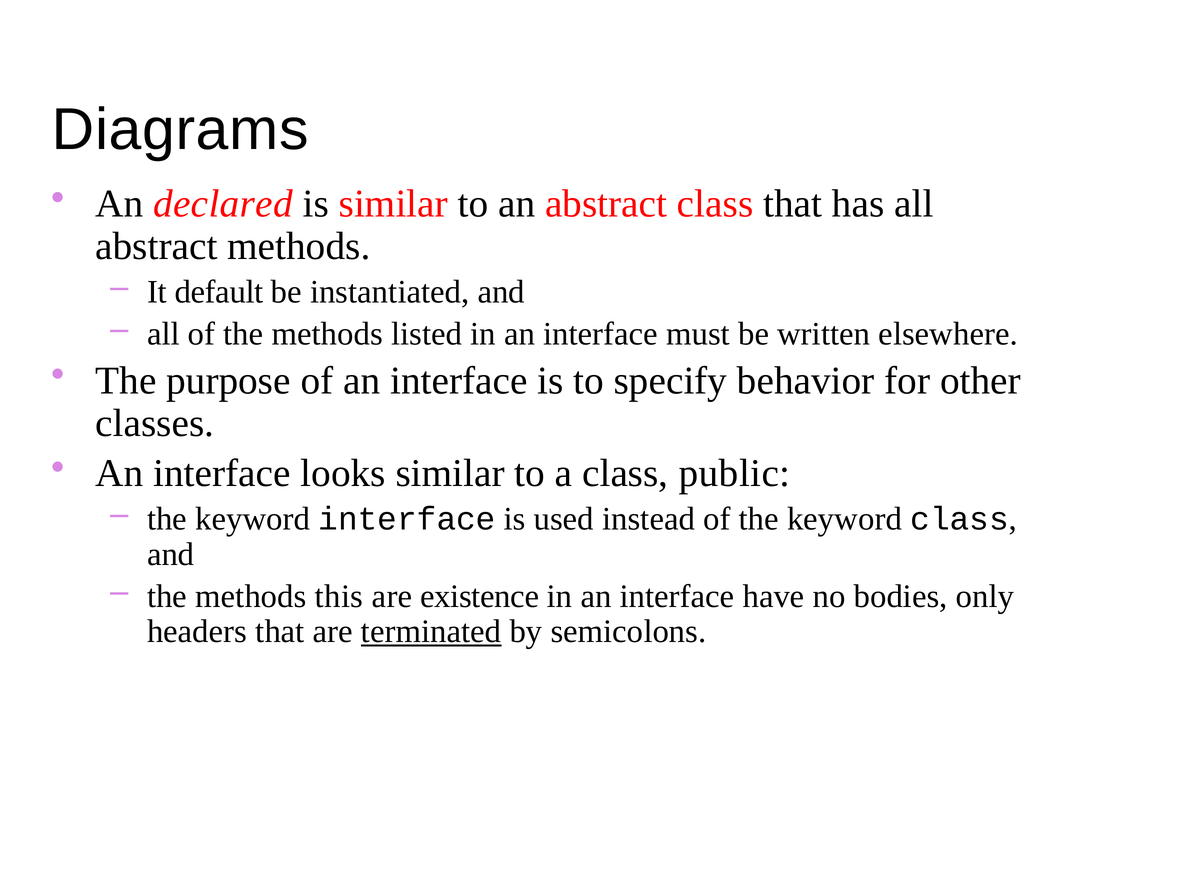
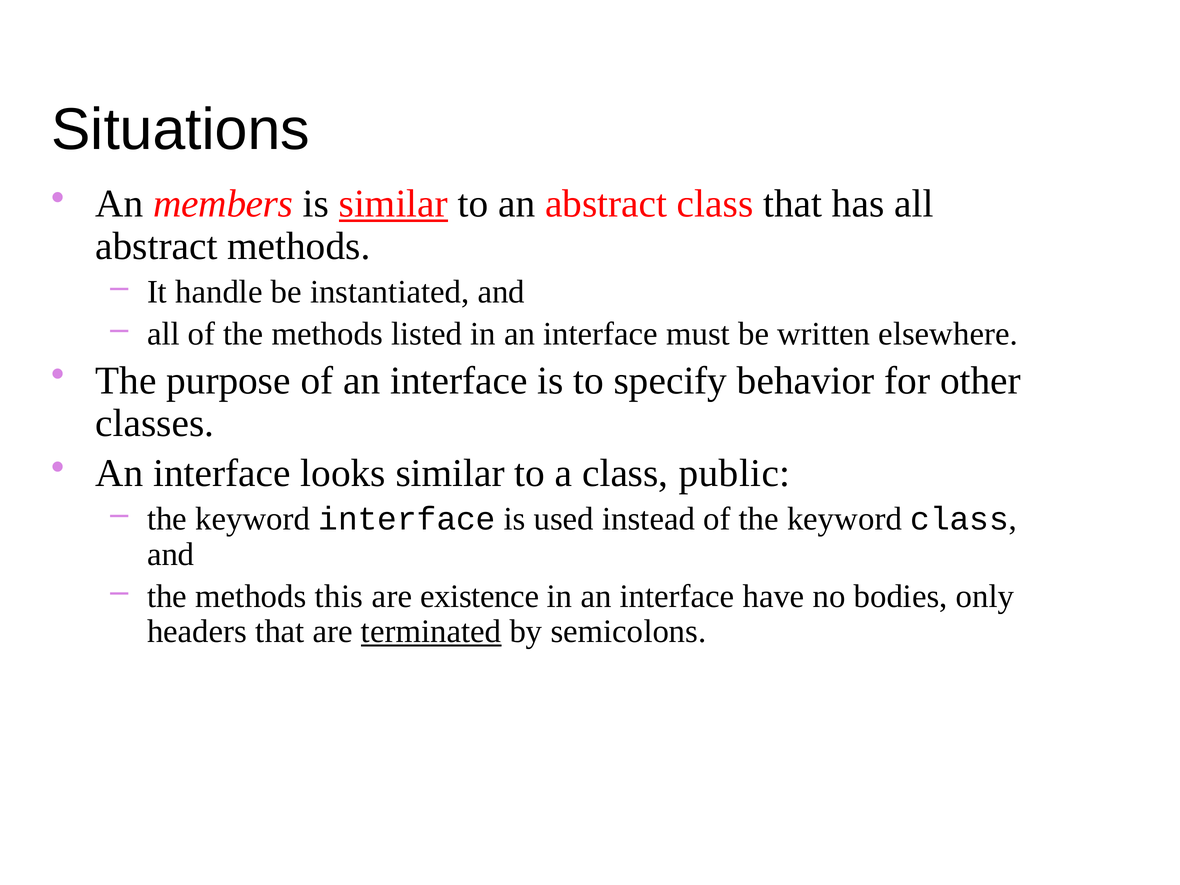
Diagrams: Diagrams -> Situations (181, 130)
declared: declared -> members (223, 204)
similar underline: none -> present (393, 204)
default: default -> handle (219, 292)
